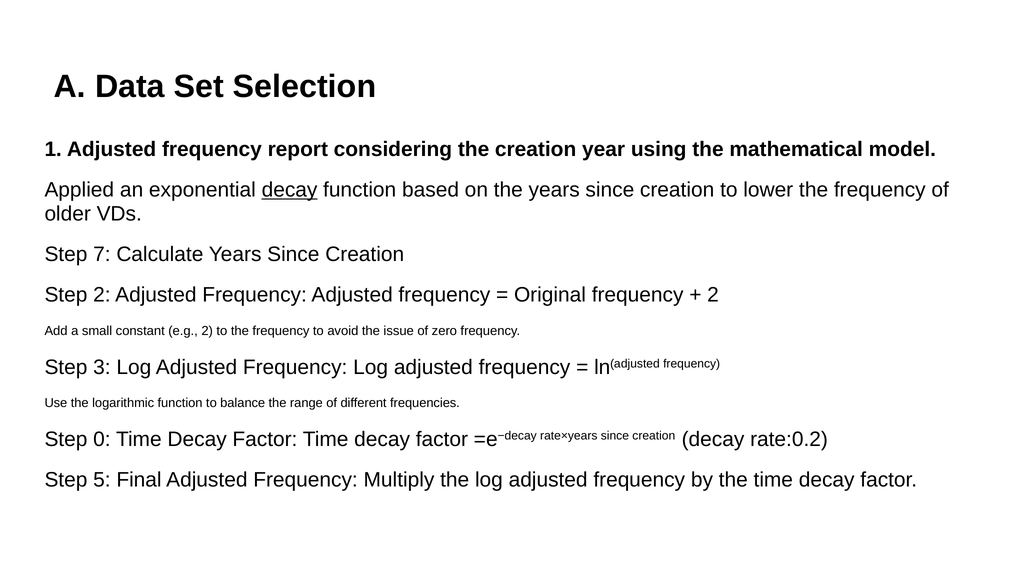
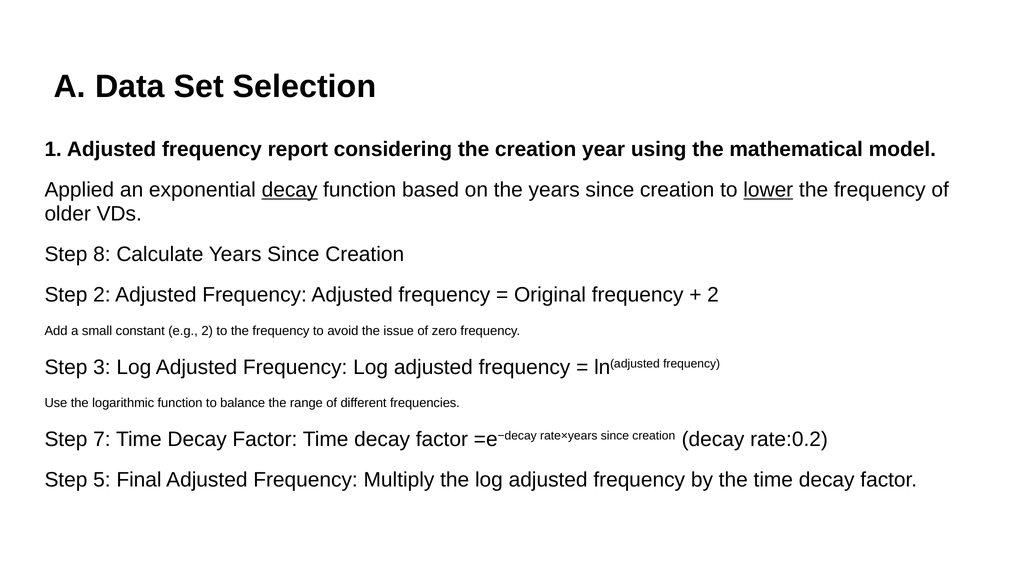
lower underline: none -> present (768, 190)
7: 7 -> 8 (102, 254)
0: 0 -> 7 (102, 439)
